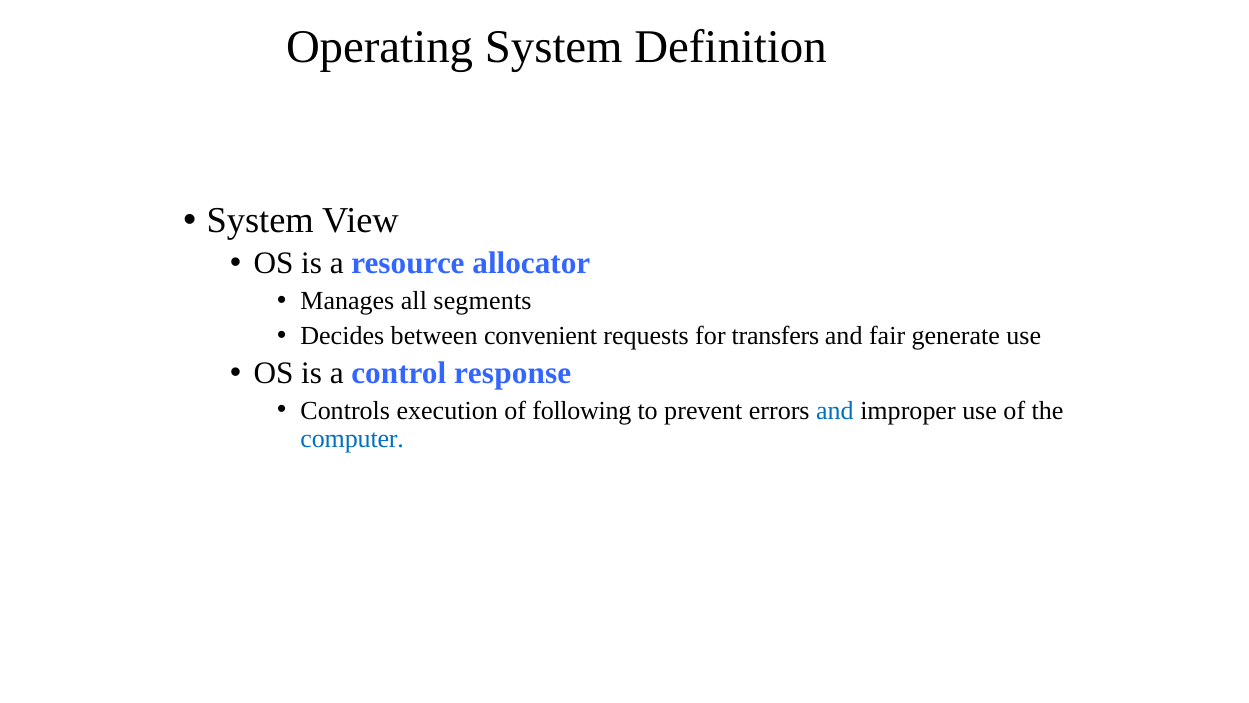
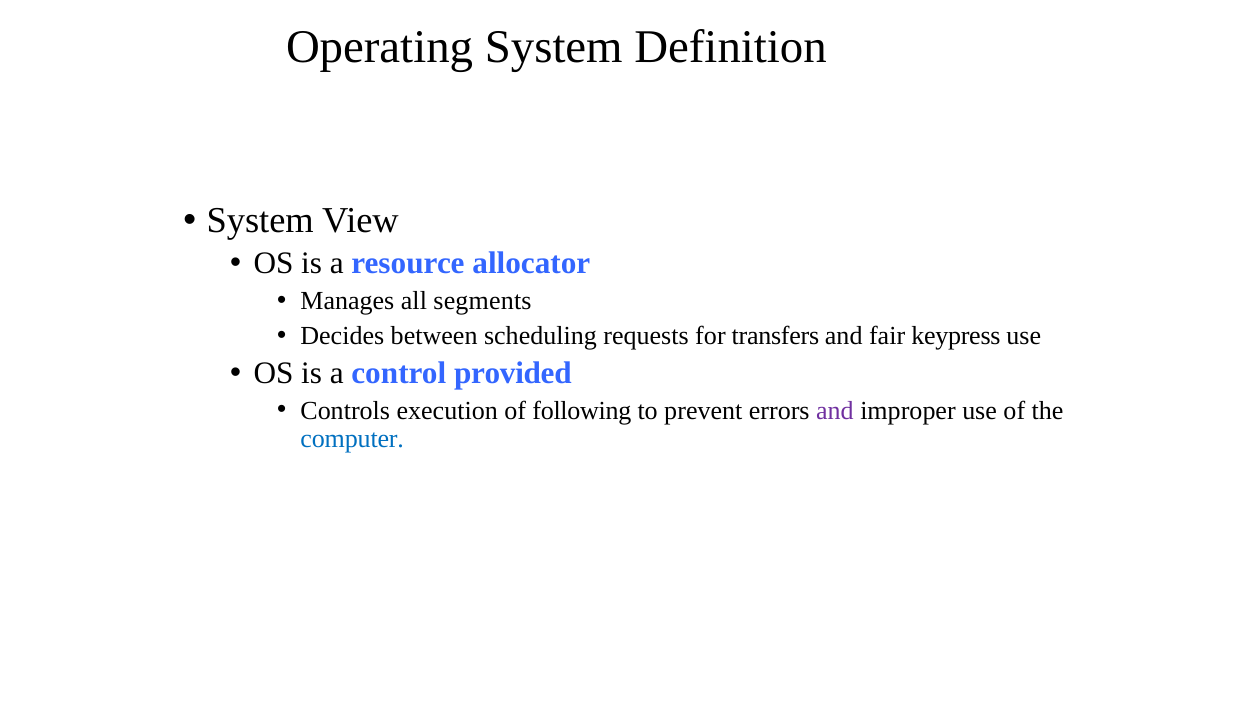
convenient: convenient -> scheduling (540, 335)
generate: generate -> keypress (956, 335)
response: response -> provided (513, 373)
and colour: blue -> purple (835, 410)
